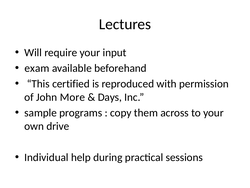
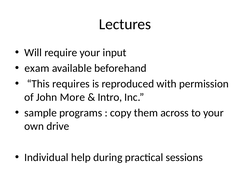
certified: certified -> requires (71, 84)
Days: Days -> Intro (110, 97)
